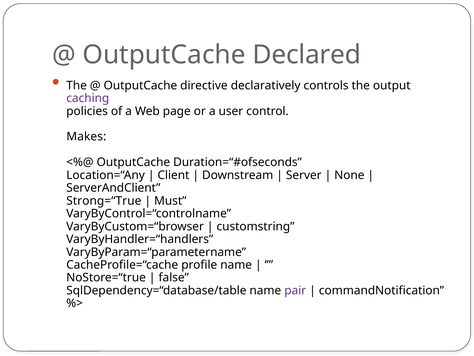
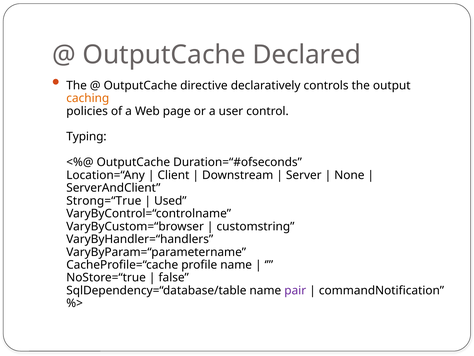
caching colour: purple -> orange (88, 98)
Makes: Makes -> Typing (86, 137)
Must: Must -> Used (170, 201)
